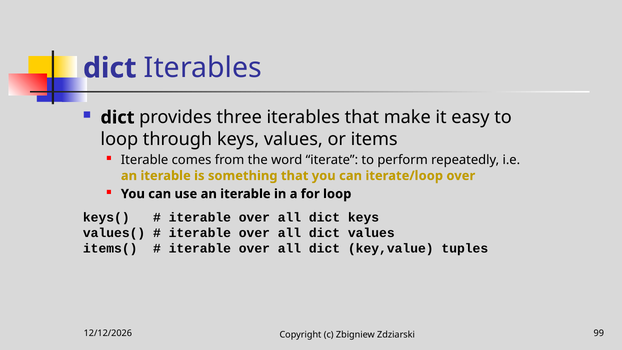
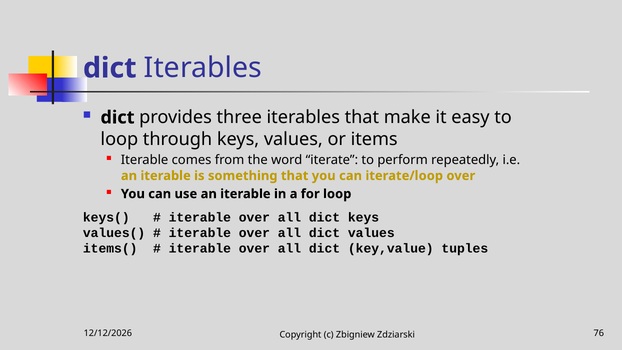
99: 99 -> 76 (599, 333)
